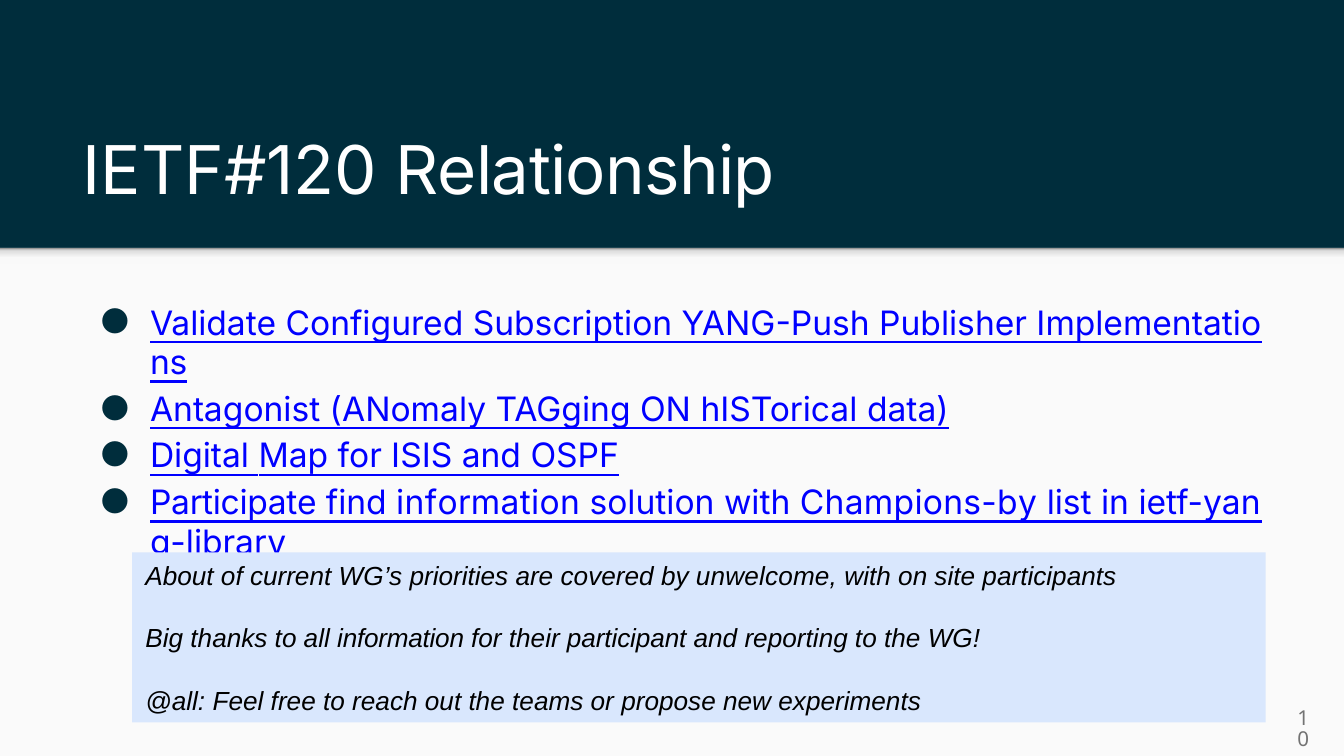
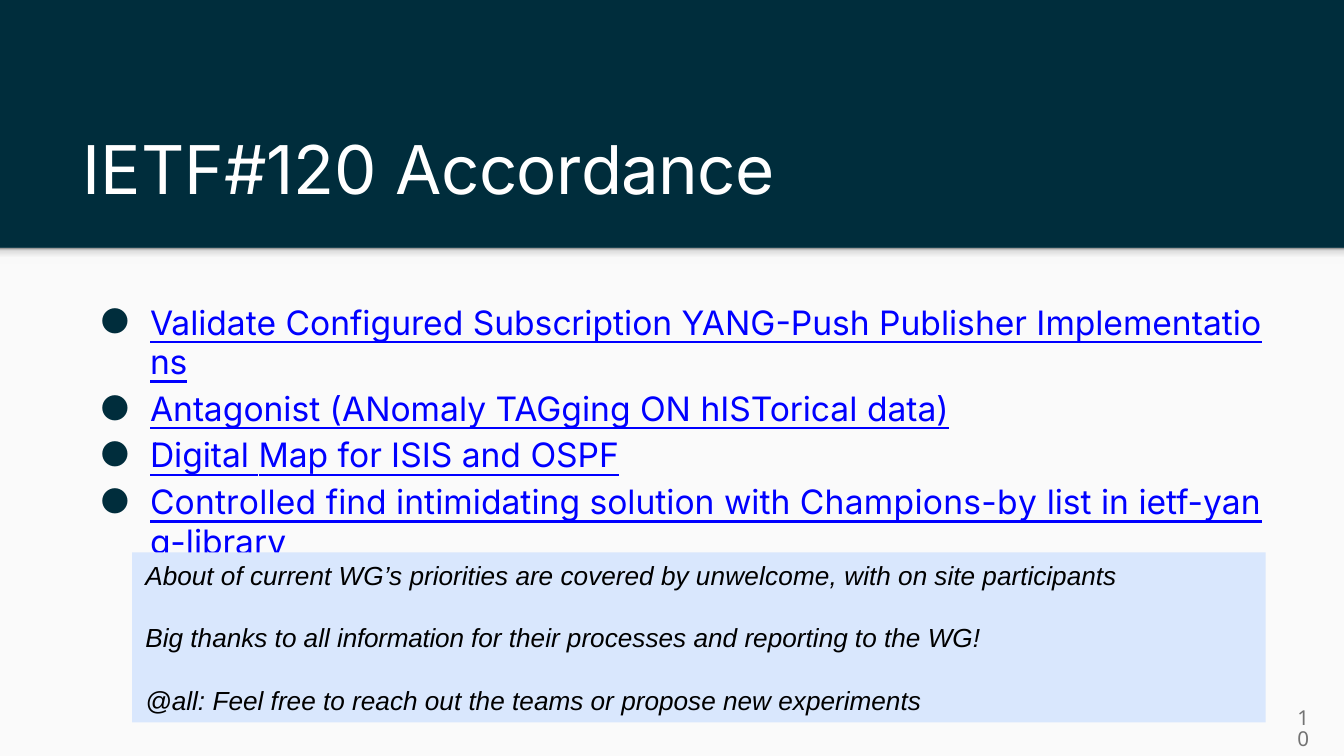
Relationship: Relationship -> Accordance (585, 172)
Participate: Participate -> Controlled (233, 503)
find information: information -> intimidating (488, 503)
participant: participant -> processes (627, 639)
